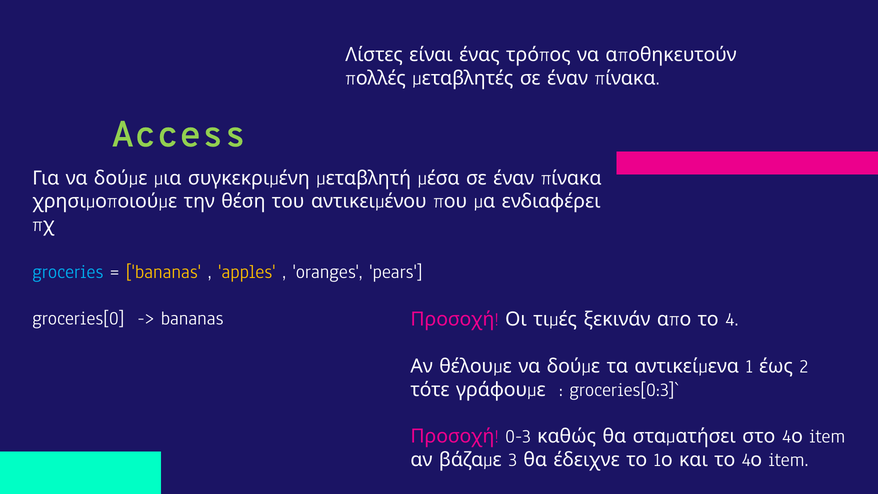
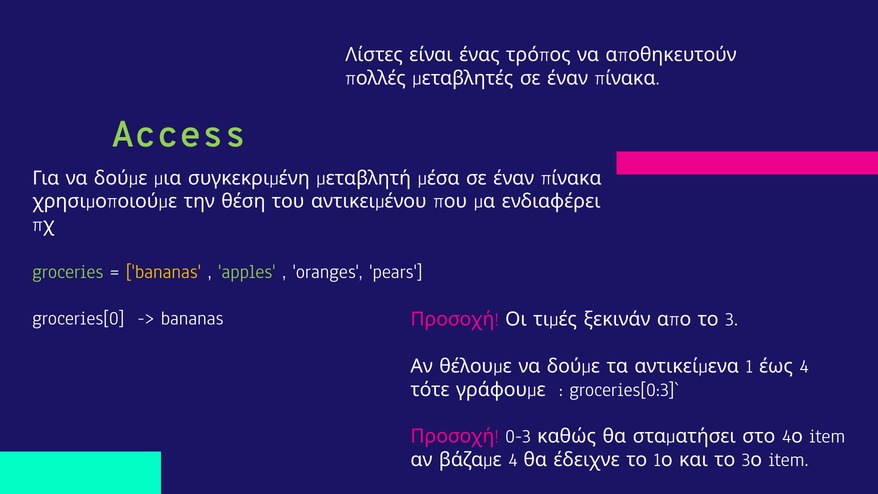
groceries colour: light blue -> light green (68, 272)
apples colour: yellow -> light green (247, 272)
4: 4 -> 3 (732, 319)
1 2: 2 -> 4 (804, 366)
3: 3 -> 4 (513, 460)
1 4: 4 -> 3 (746, 460)
